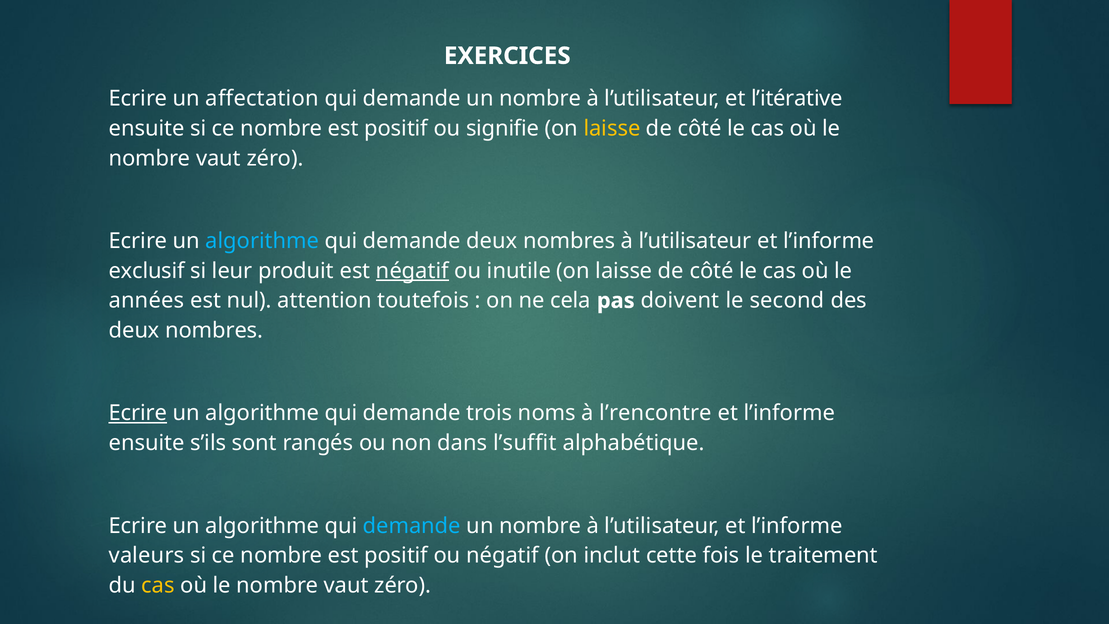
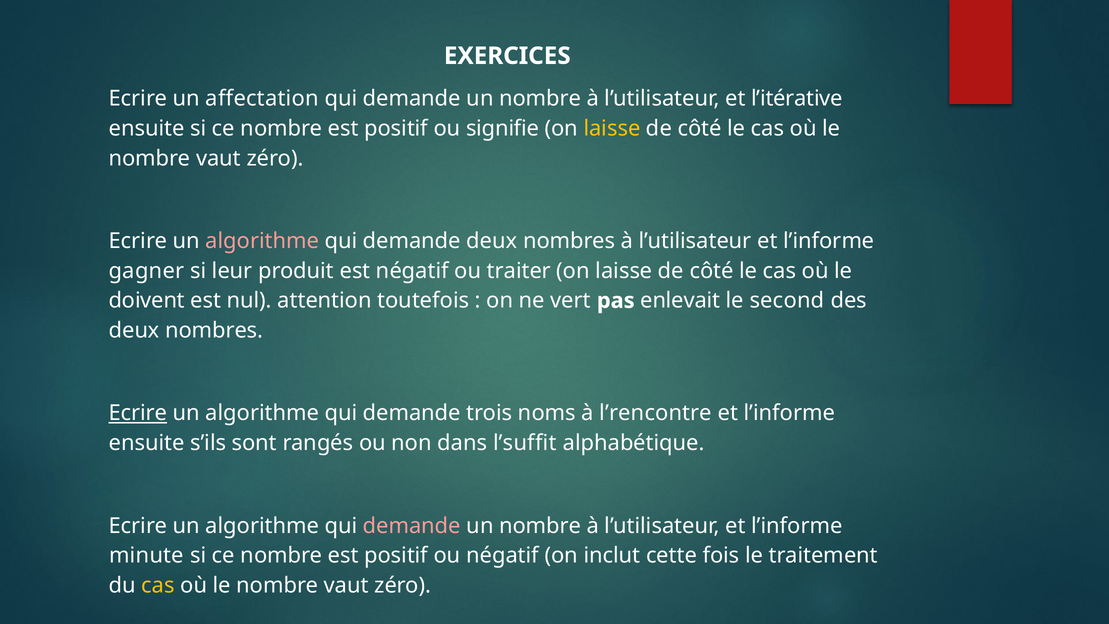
algorithme colour: light blue -> pink (262, 241)
exclusif: exclusif -> gagner (146, 271)
négatif underline: present -> none (412, 271)
inutile: inutile -> traiter (519, 271)
années: années -> doivent (147, 301)
cela: cela -> vert (571, 301)
doivent: doivent -> enlevait (680, 301)
demande colour: light blue -> pink (412, 526)
valeurs: valeurs -> minute (146, 555)
